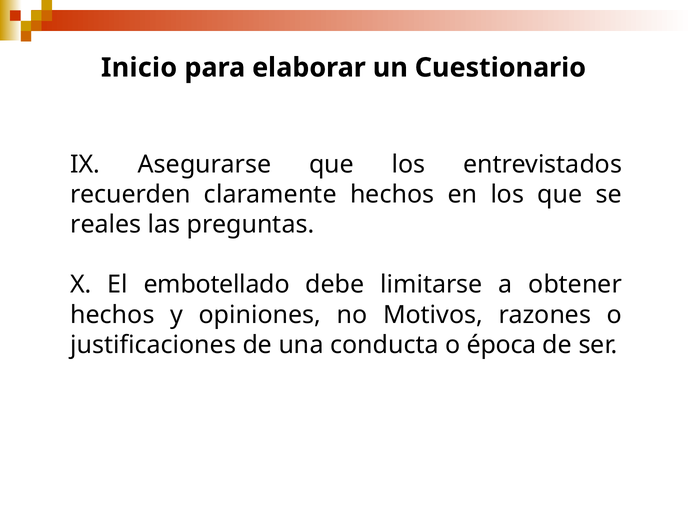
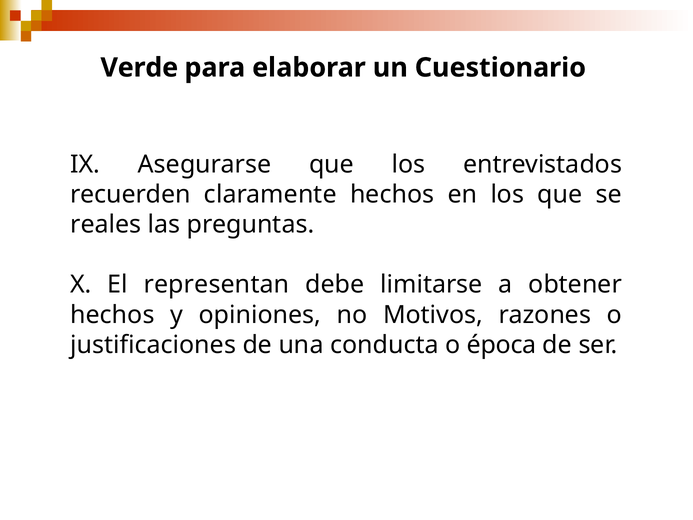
Inicio: Inicio -> Verde (139, 68)
embotellado: embotellado -> representan (216, 285)
